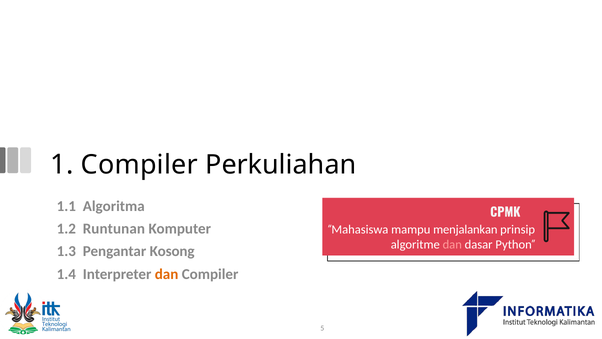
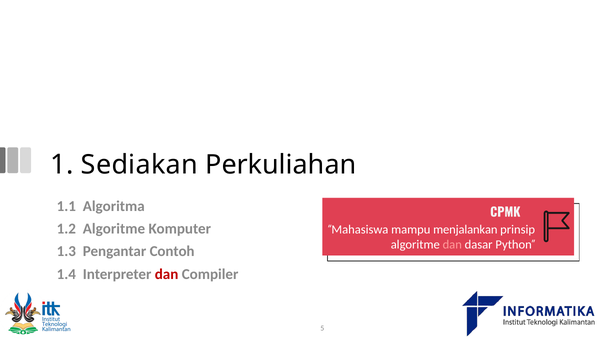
1 Compiler: Compiler -> Sediakan (139, 164)
1.2 Runtunan: Runtunan -> Algoritme (114, 229)
Kosong: Kosong -> Contoh (172, 251)
dan colour: orange -> red (167, 274)
